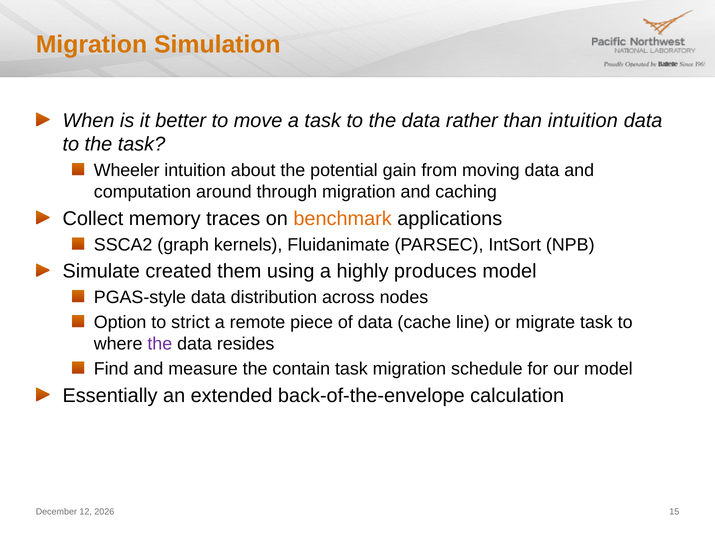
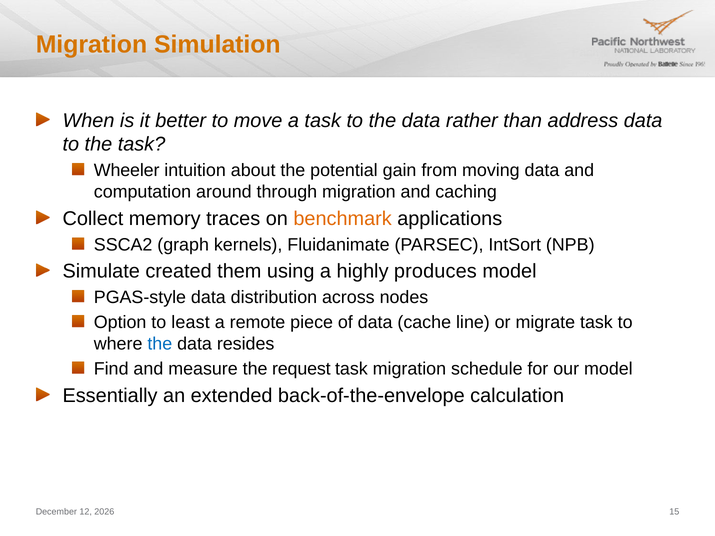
than intuition: intuition -> address (583, 121)
strict: strict -> least (190, 323)
the colour: purple -> blue (160, 344)
contain: contain -> request (301, 369)
